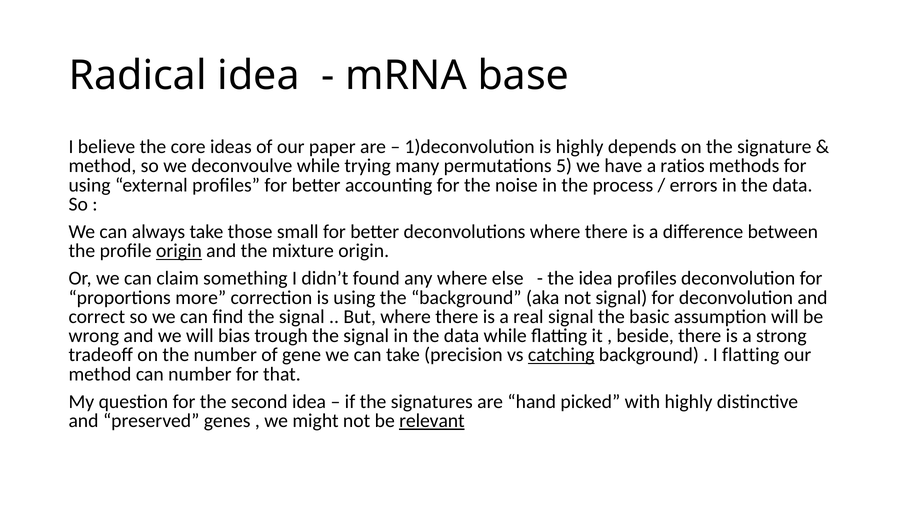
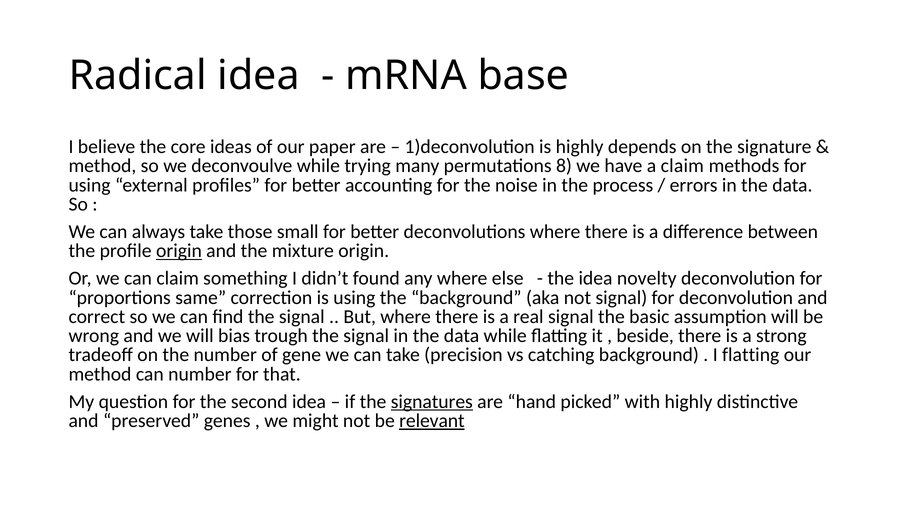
5: 5 -> 8 (564, 166)
a ratios: ratios -> claim (682, 166)
idea profiles: profiles -> novelty (647, 278)
more: more -> same (201, 297)
catching underline: present -> none (561, 355)
signatures underline: none -> present (432, 401)
